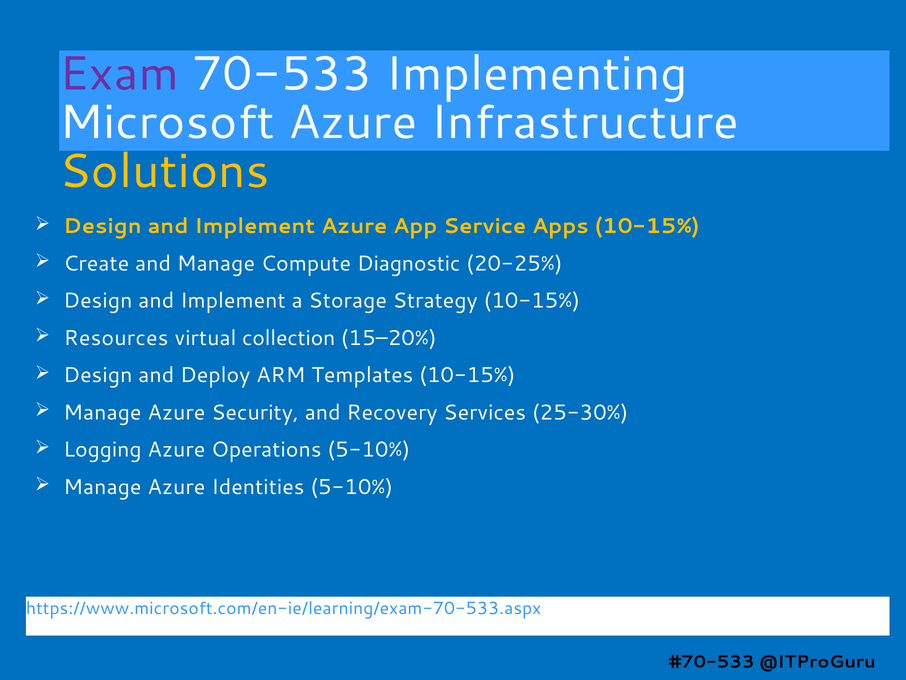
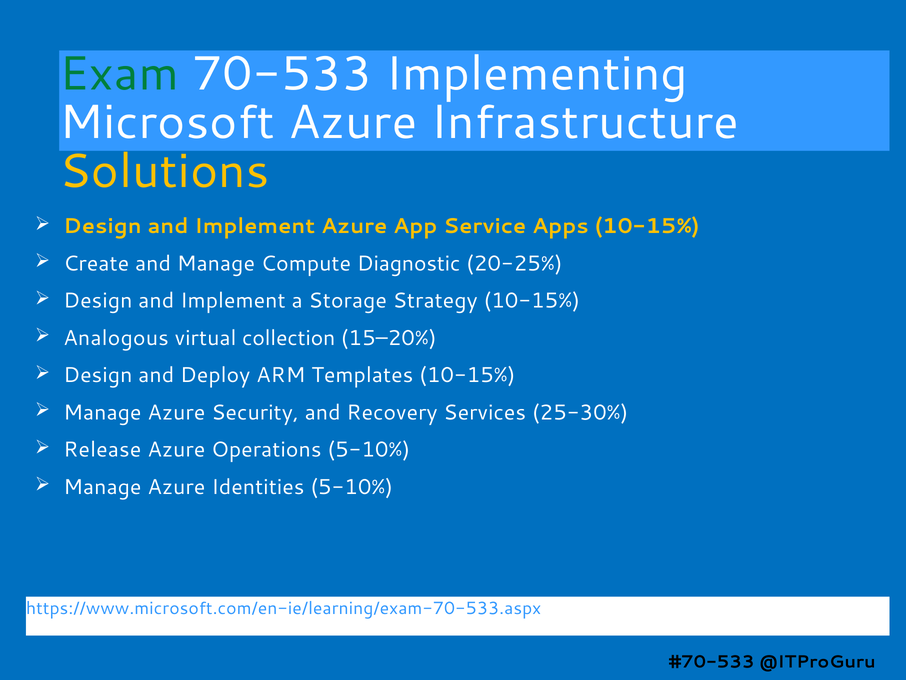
Exam colour: purple -> green (119, 74)
Resources: Resources -> Analogous (116, 338)
Logging: Logging -> Release (102, 450)
